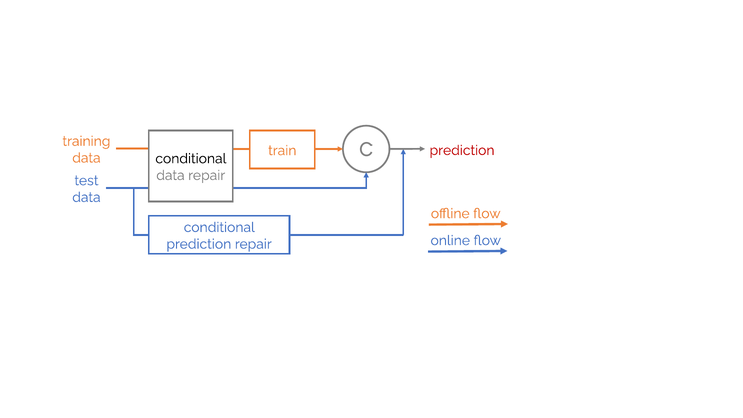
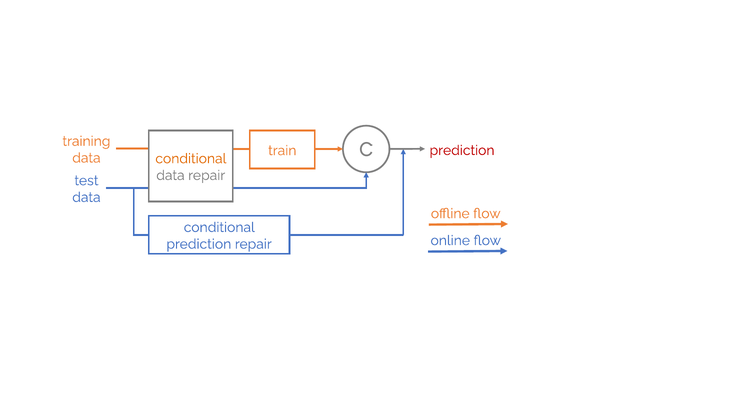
conditional colour: black -> orange (191, 159)
